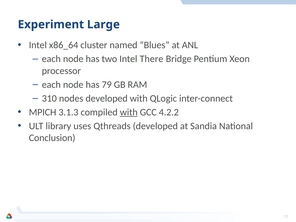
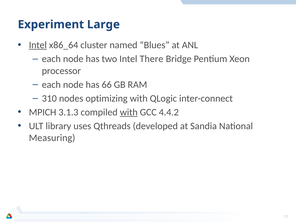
Intel underline: none -> present (38, 45)
79: 79 -> 66 (107, 85)
nodes developed: developed -> optimizing (107, 98)
4.2.2: 4.2.2 -> 4.4.2 (169, 112)
Conclusion: Conclusion -> Measuring (52, 138)
